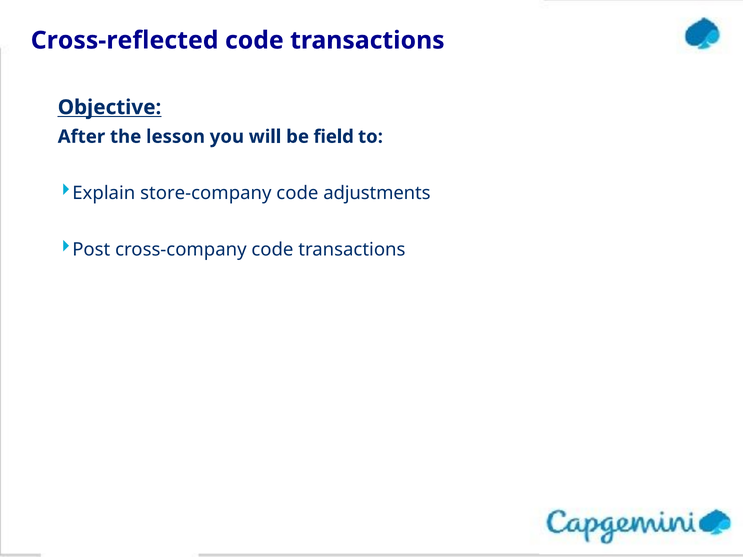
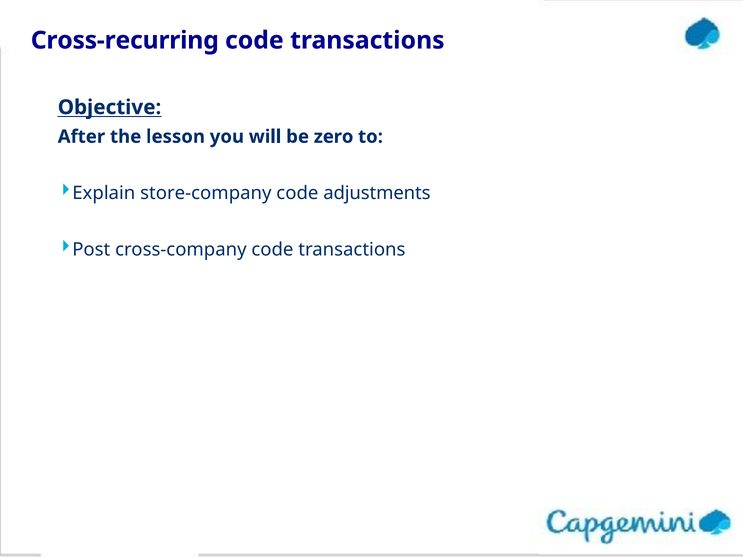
Cross-reflected: Cross-reflected -> Cross-recurring (125, 40)
field: field -> zero (334, 137)
